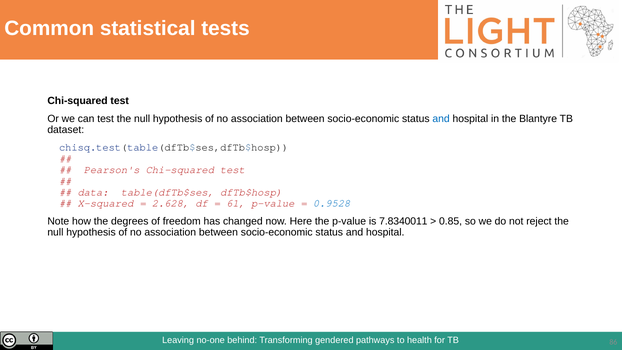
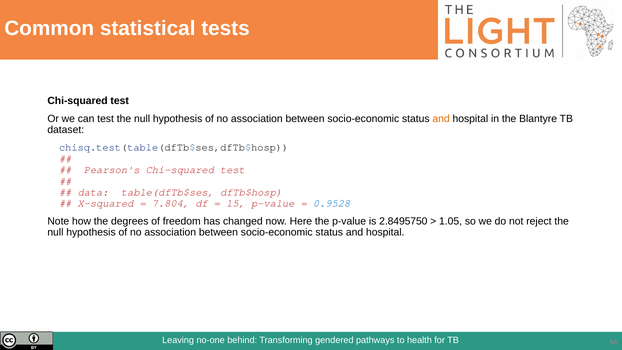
and colour: blue -> orange (441, 119)
2.628: 2.628 -> 7.804 (171, 203)
61: 61 -> 15 (236, 203)
7.8340011: 7.8340011 -> 2.8495750 (403, 221)
0.85: 0.85 -> 1.05 (451, 221)
